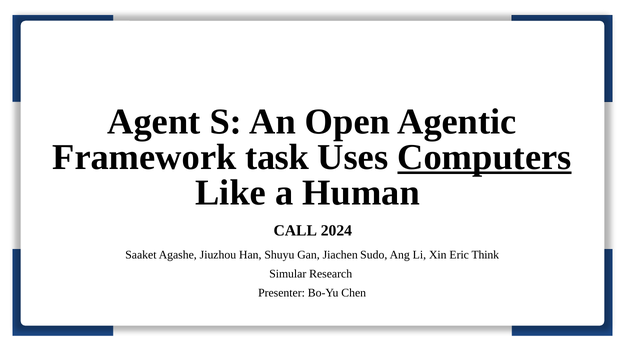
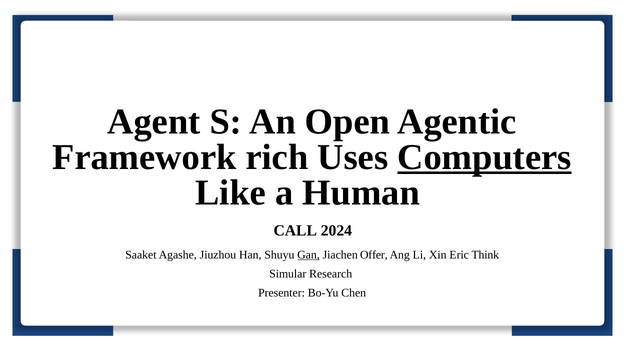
task: task -> rich (277, 157)
Gan underline: none -> present (308, 255)
Sudo: Sudo -> Offer (374, 255)
